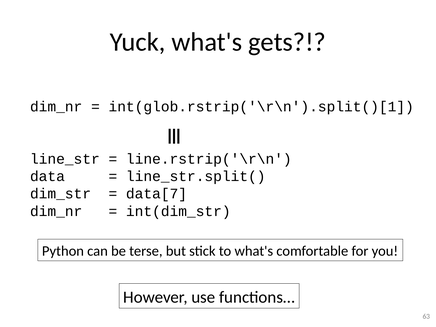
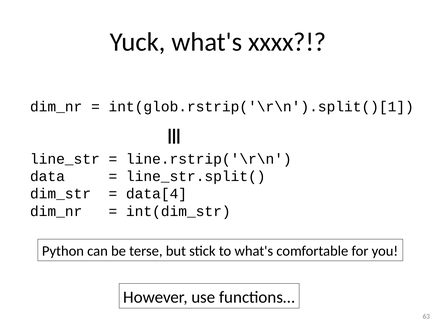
gets: gets -> xxxx (287, 42)
data[7: data[7 -> data[4 (157, 194)
